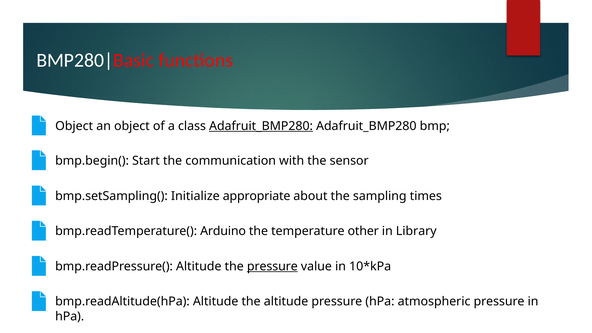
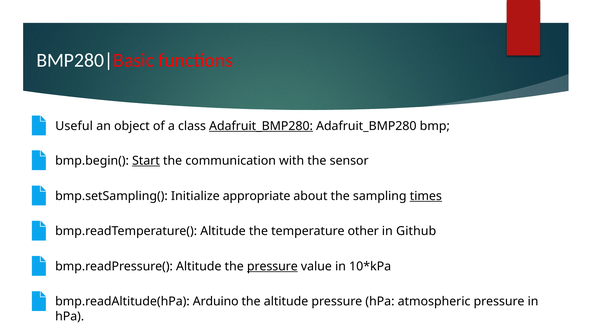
Object: Object -> Useful (74, 126)
Start underline: none -> present (146, 161)
times underline: none -> present (426, 196)
bmp.readTemperature( Arduino: Arduino -> Altitude (223, 231)
Library: Library -> Github (416, 231)
bmp.readAltitude(hPa Altitude: Altitude -> Arduino (216, 302)
